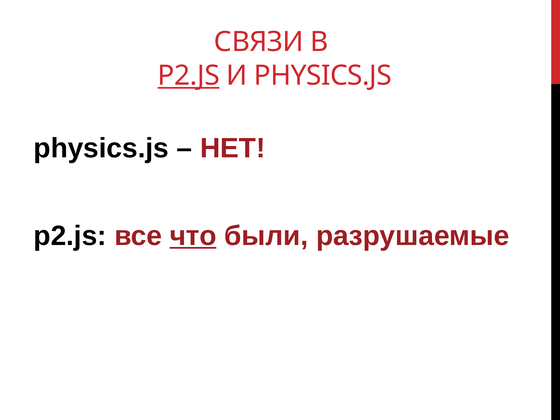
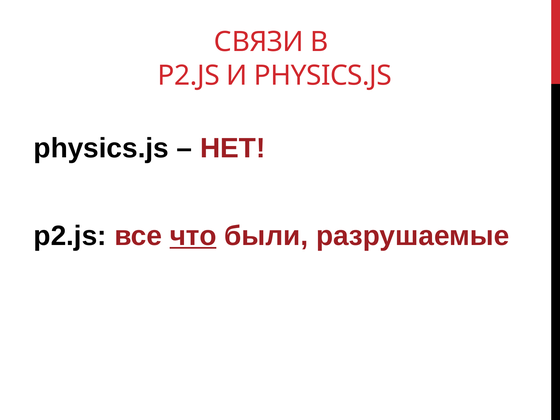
P2.JS underline: present -> none (189, 76)
